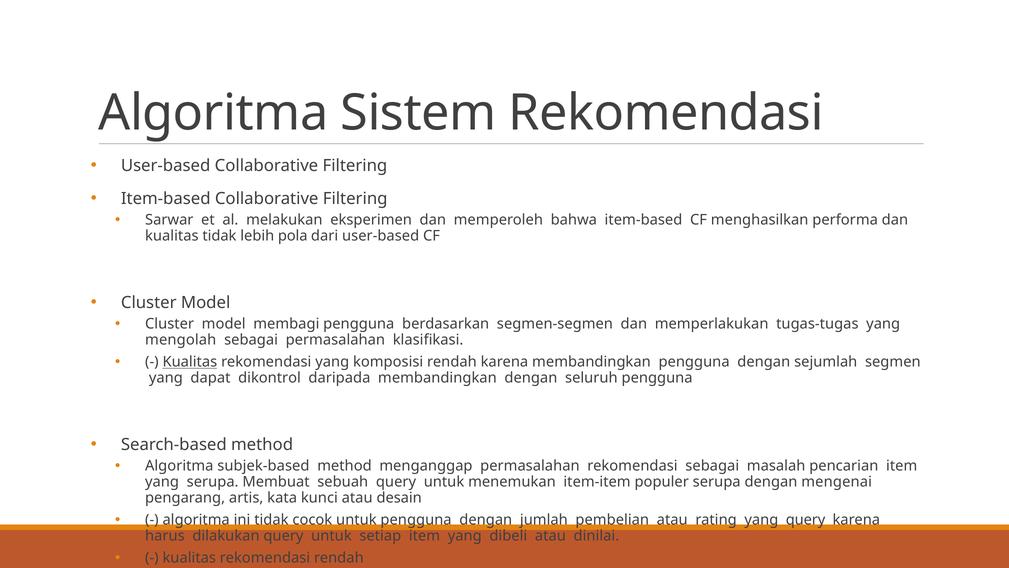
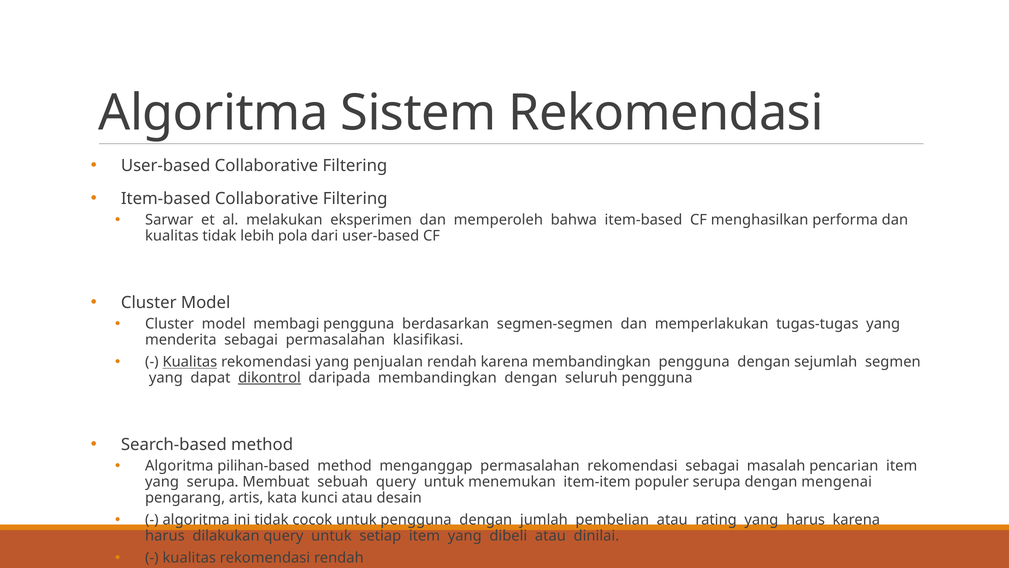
mengolah: mengolah -> menderita (181, 339)
komposisi: komposisi -> penjualan (388, 362)
dikontrol underline: none -> present (270, 378)
subjek-based: subjek-based -> pilihan-based (263, 465)
yang query: query -> harus (806, 520)
